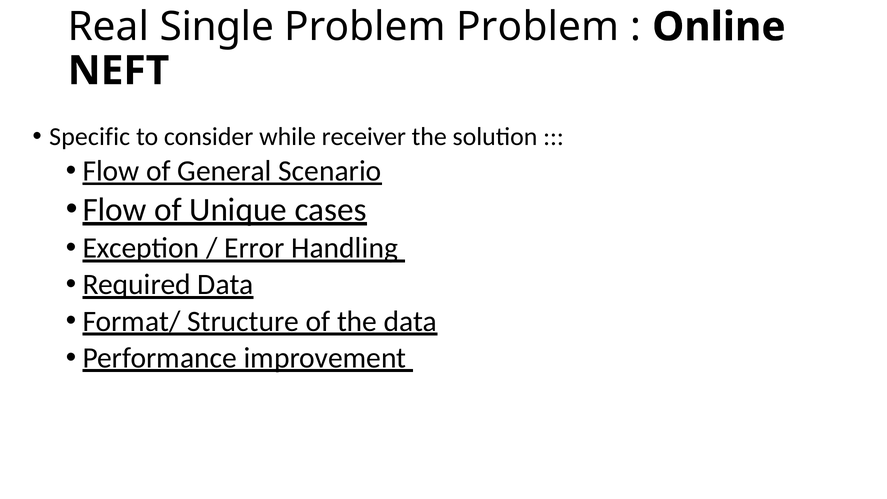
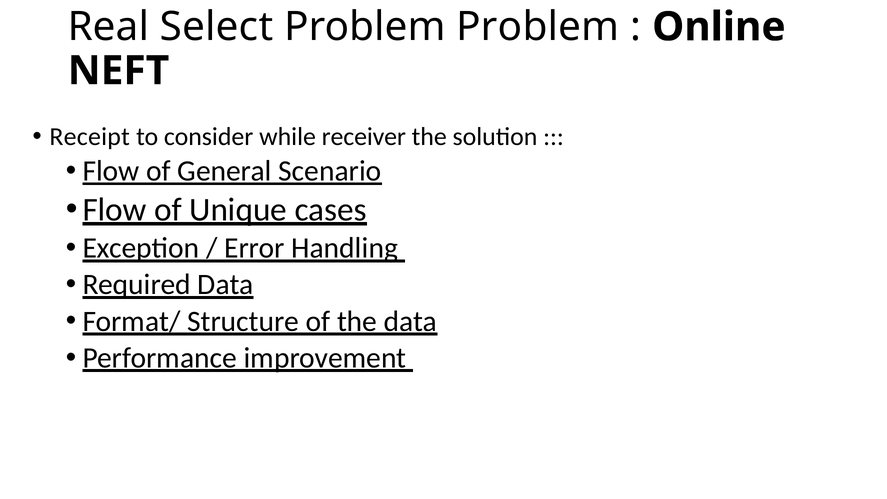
Single: Single -> Select (216, 27)
Specific: Specific -> Receipt (90, 136)
